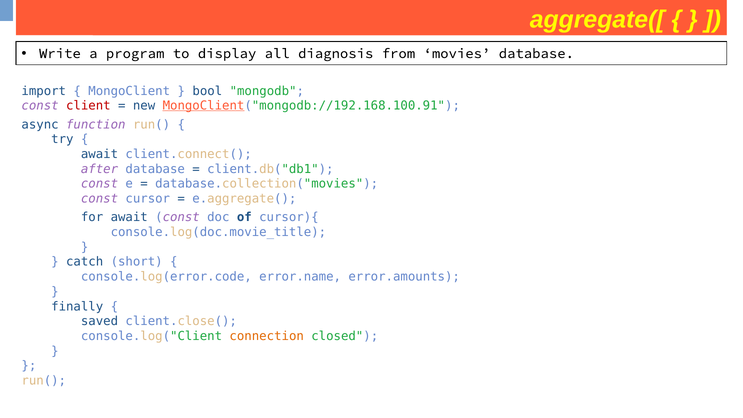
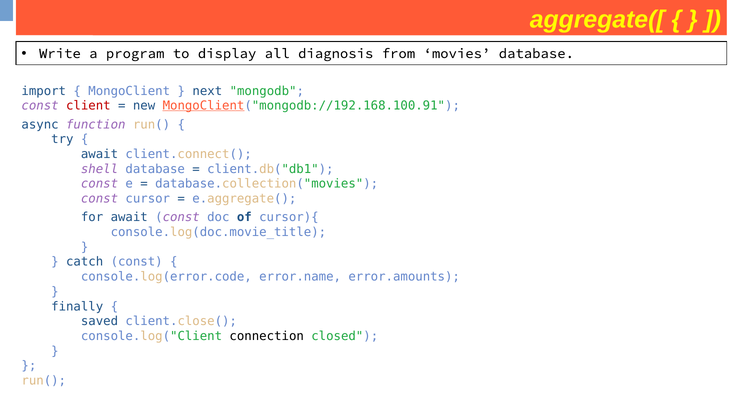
bool: bool -> next (207, 91)
after: after -> shell (100, 169)
catch short: short -> const (137, 262)
connection colour: orange -> black (267, 336)
